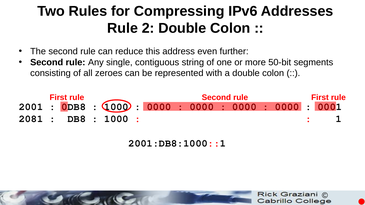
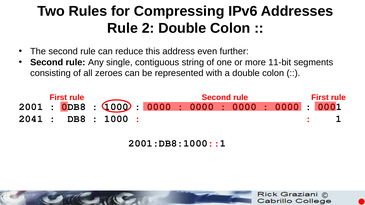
50-bit: 50-bit -> 11-bit (280, 62)
2081: 2081 -> 2041 (31, 119)
